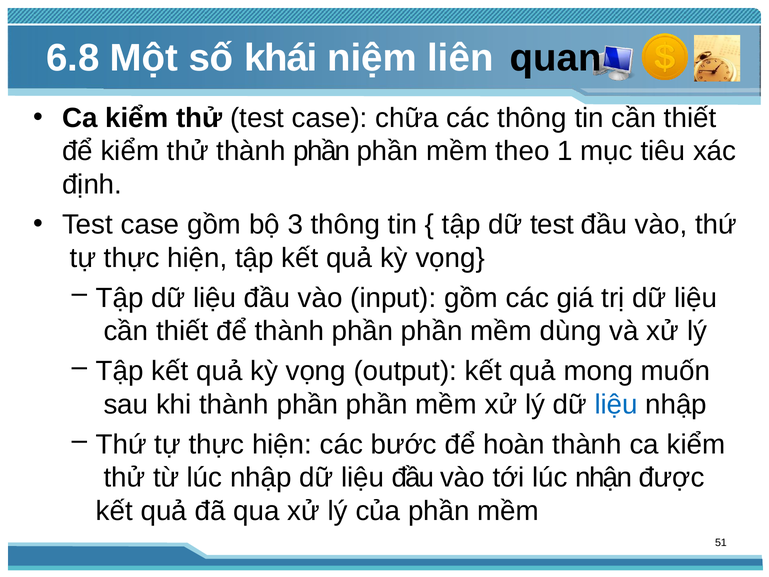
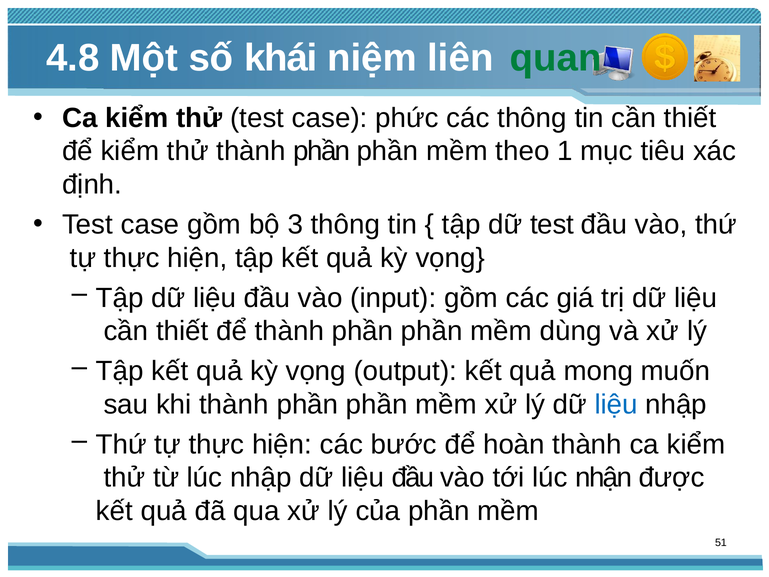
6.8: 6.8 -> 4.8 (73, 58)
quan colour: black -> green (556, 58)
chữa: chữa -> phức (407, 118)
